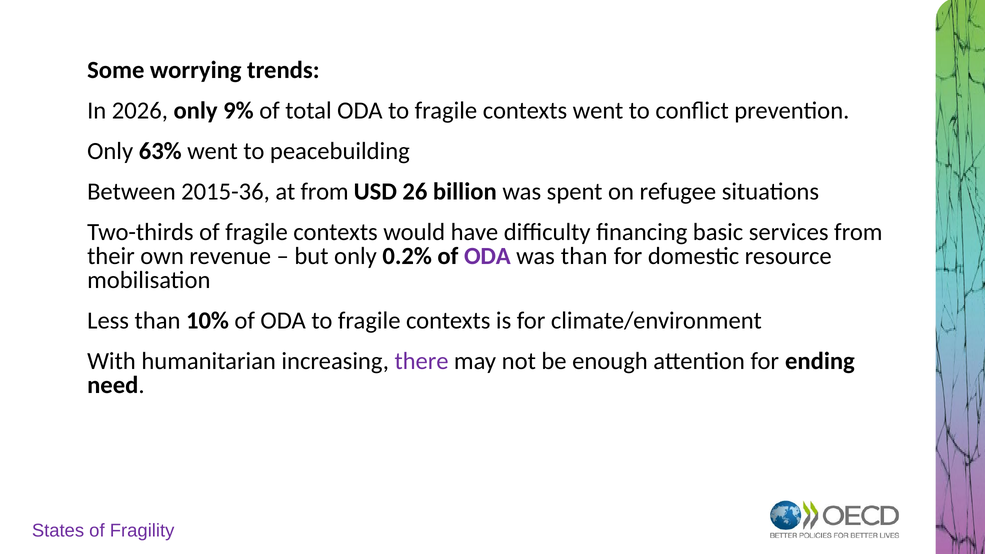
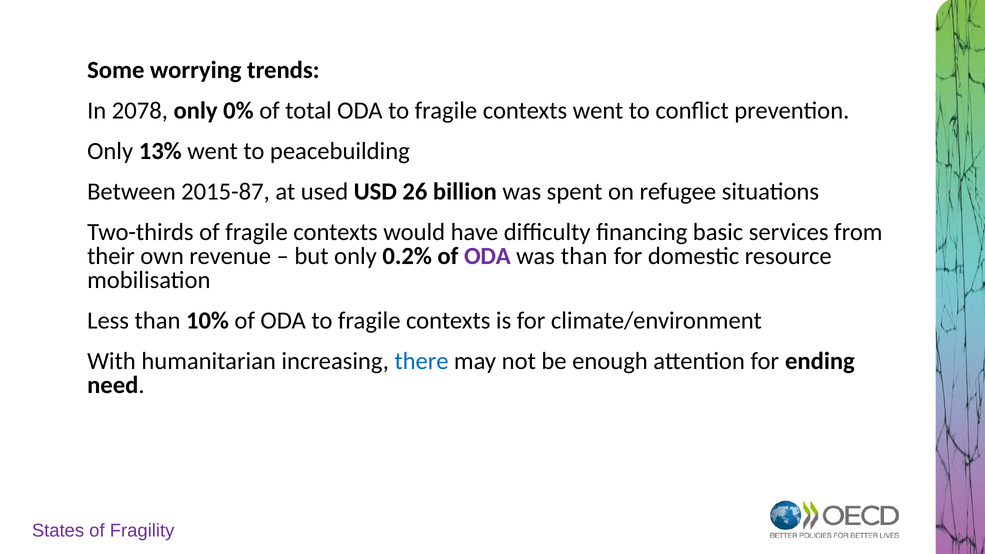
2026: 2026 -> 2078 (140, 111)
9%: 9% -> 0% (238, 111)
63%: 63% -> 13% (160, 151)
2015-36: 2015-36 -> 2015-87 (226, 192)
at from: from -> used (325, 192)
there colour: purple -> blue (422, 361)
